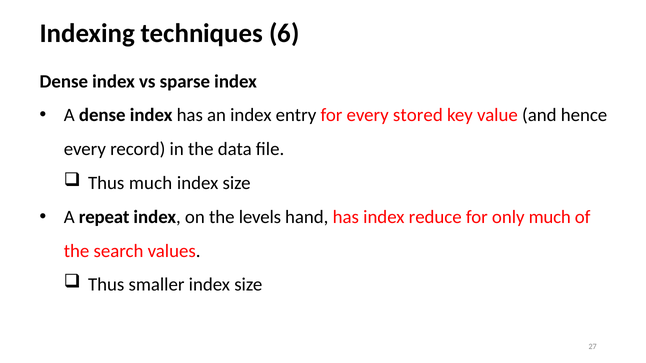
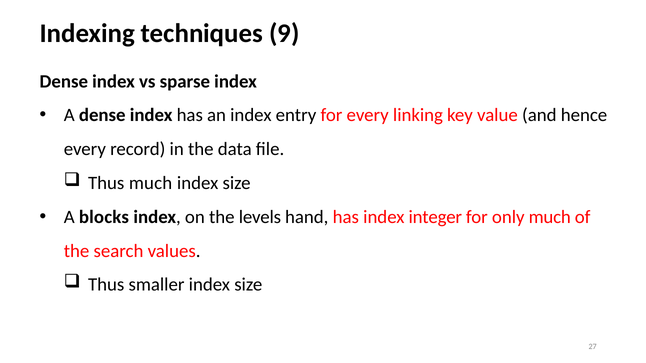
6: 6 -> 9 (284, 34)
stored: stored -> linking (418, 115)
repeat: repeat -> blocks (104, 217)
reduce: reduce -> integer (435, 217)
